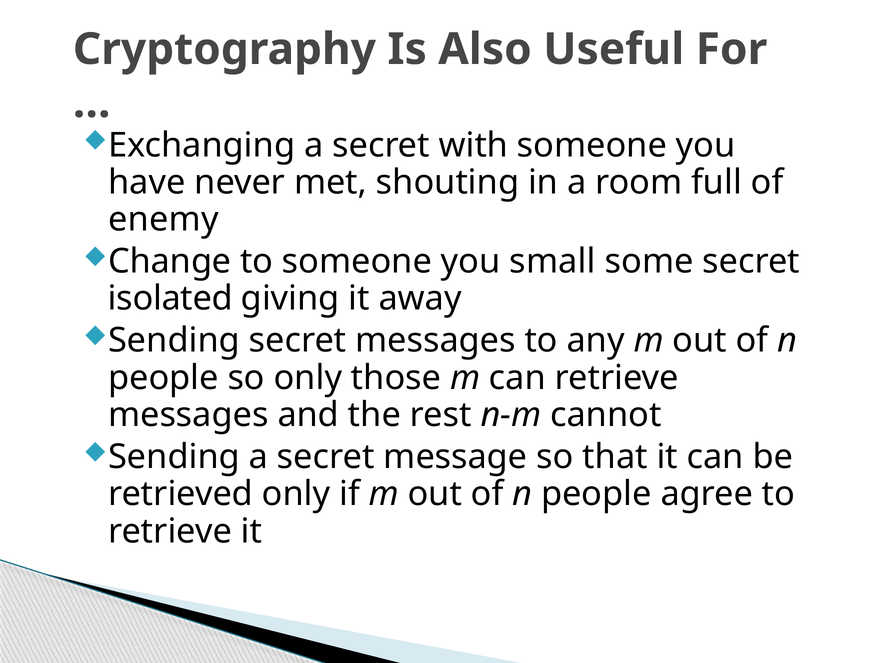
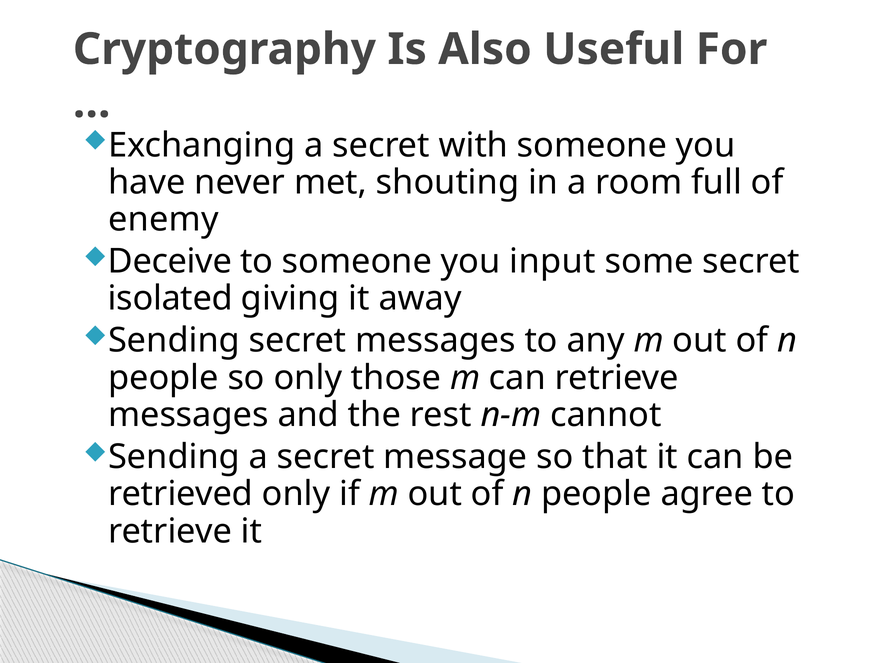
Change: Change -> Deceive (170, 261)
small: small -> input (553, 261)
